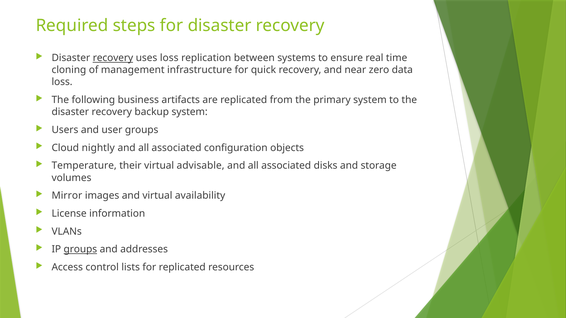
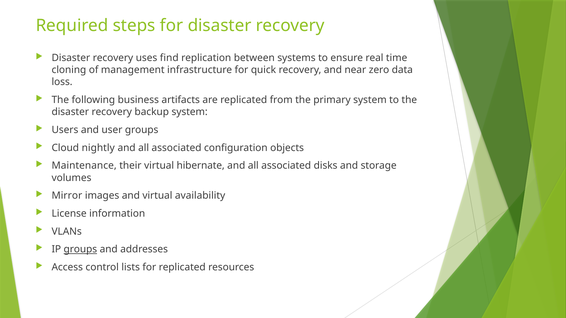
recovery underline: present -> none (113, 58)
uses loss: loss -> find (169, 58)
Temperature: Temperature -> Maintenance (84, 166)
advisable: advisable -> hibernate (201, 166)
